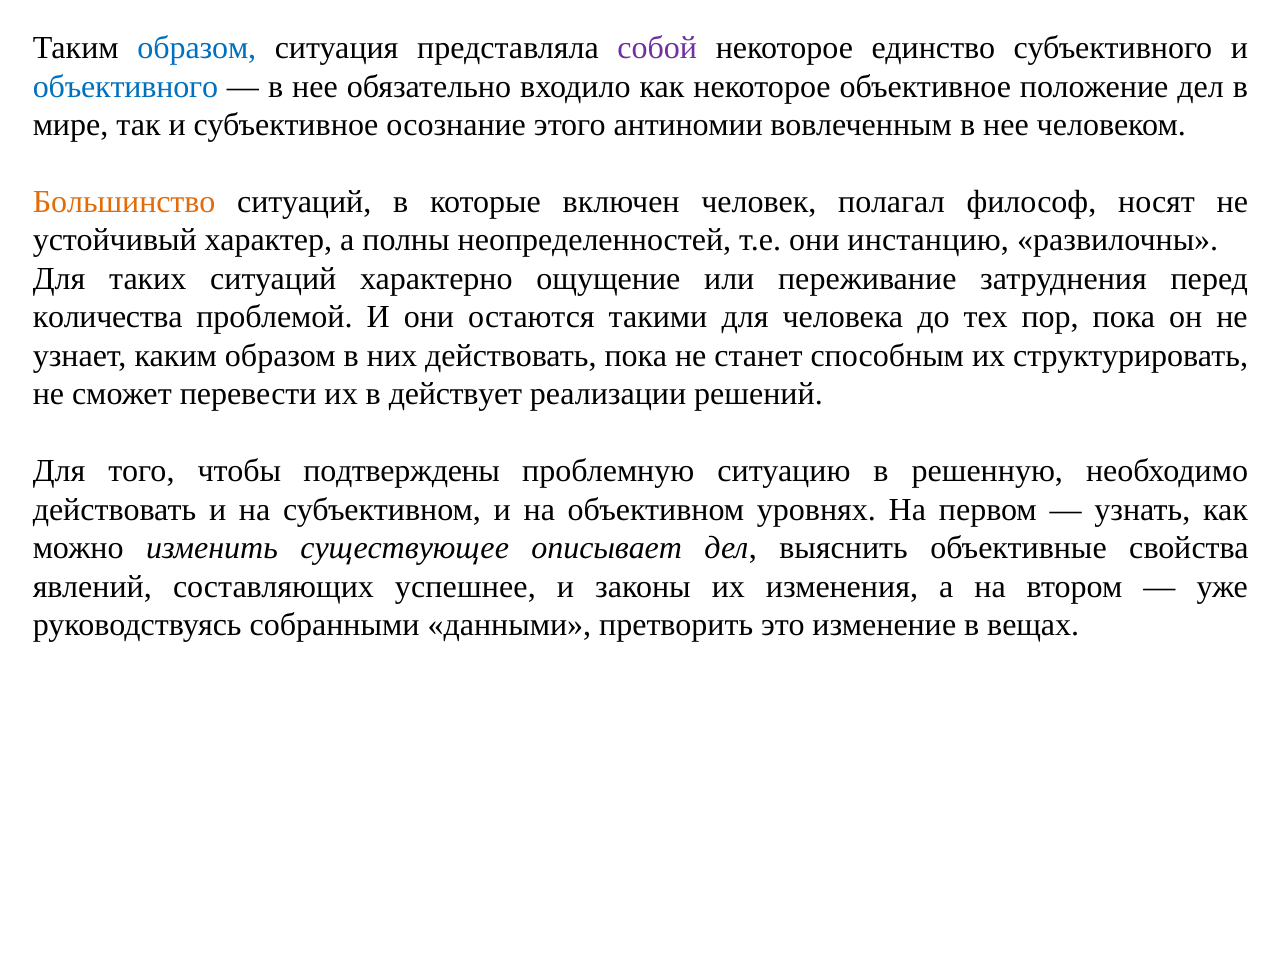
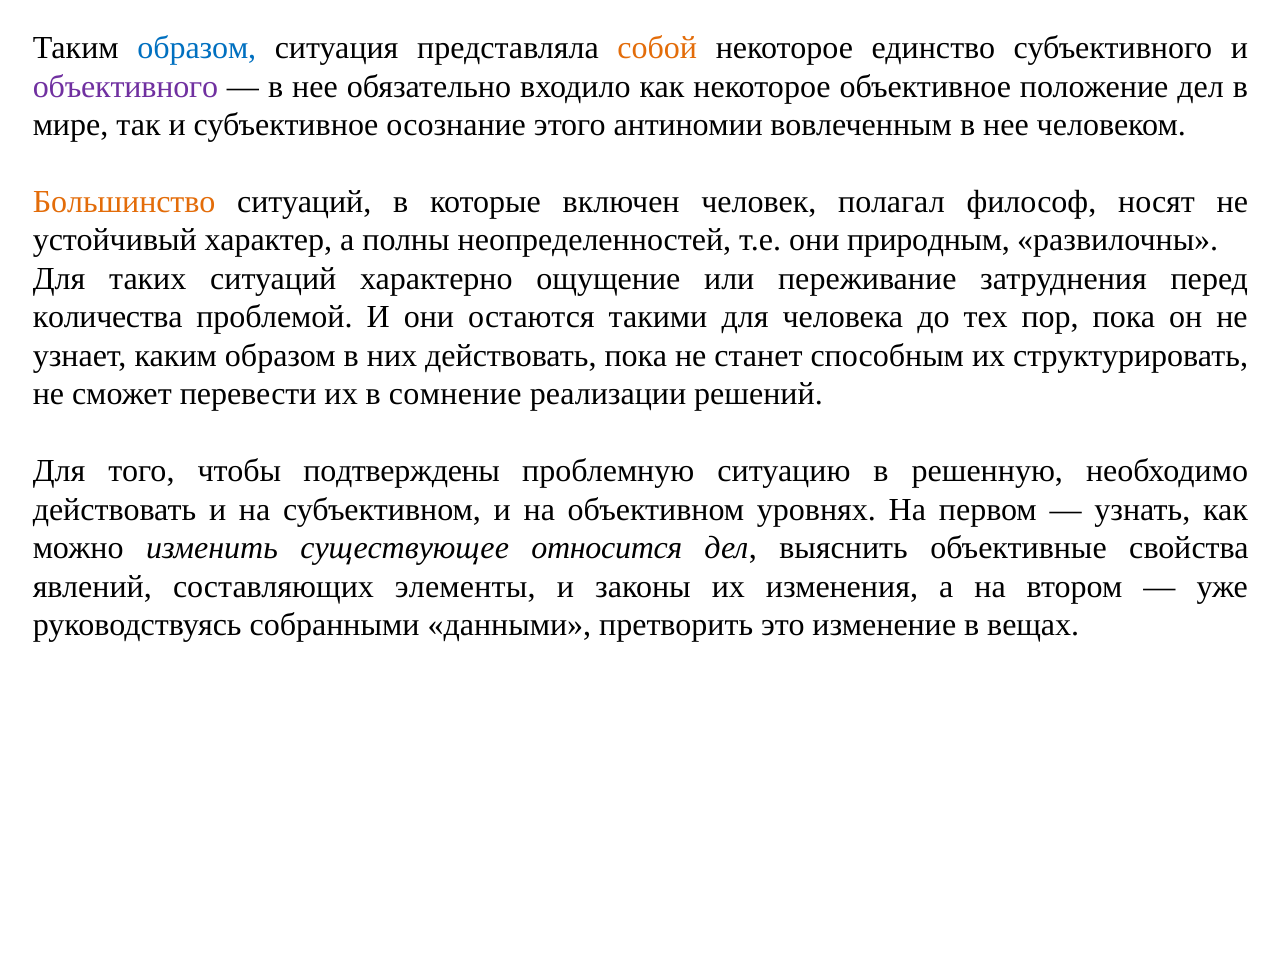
собой colour: purple -> orange (657, 48)
объективного colour: blue -> purple (126, 86)
инстанцию: инстанцию -> природным (928, 240)
действует: действует -> сомнение (455, 394)
описывает: описывает -> относится (607, 548)
успешнее: успешнее -> элементы (465, 586)
